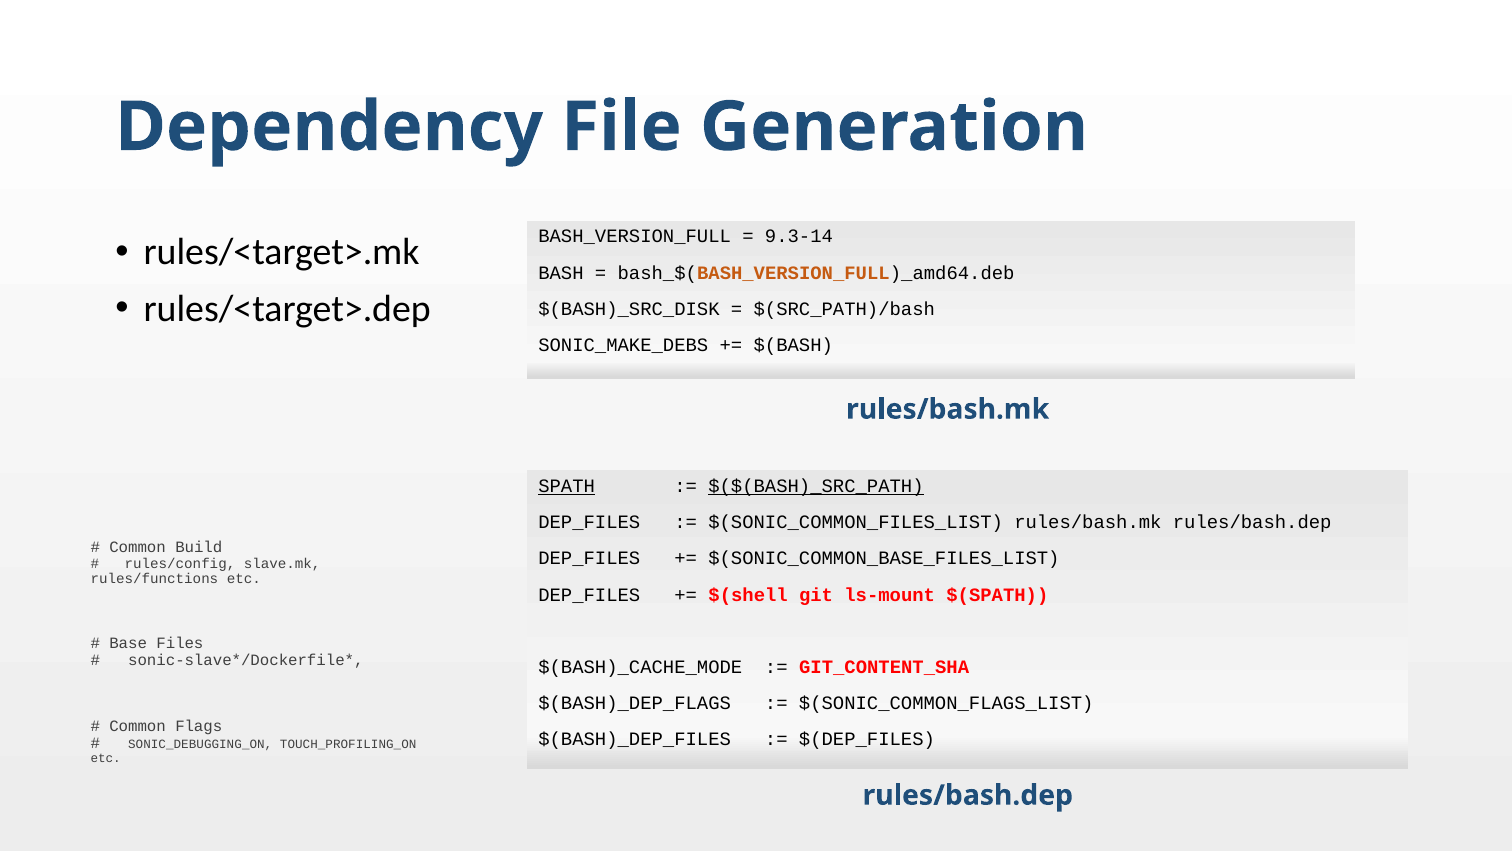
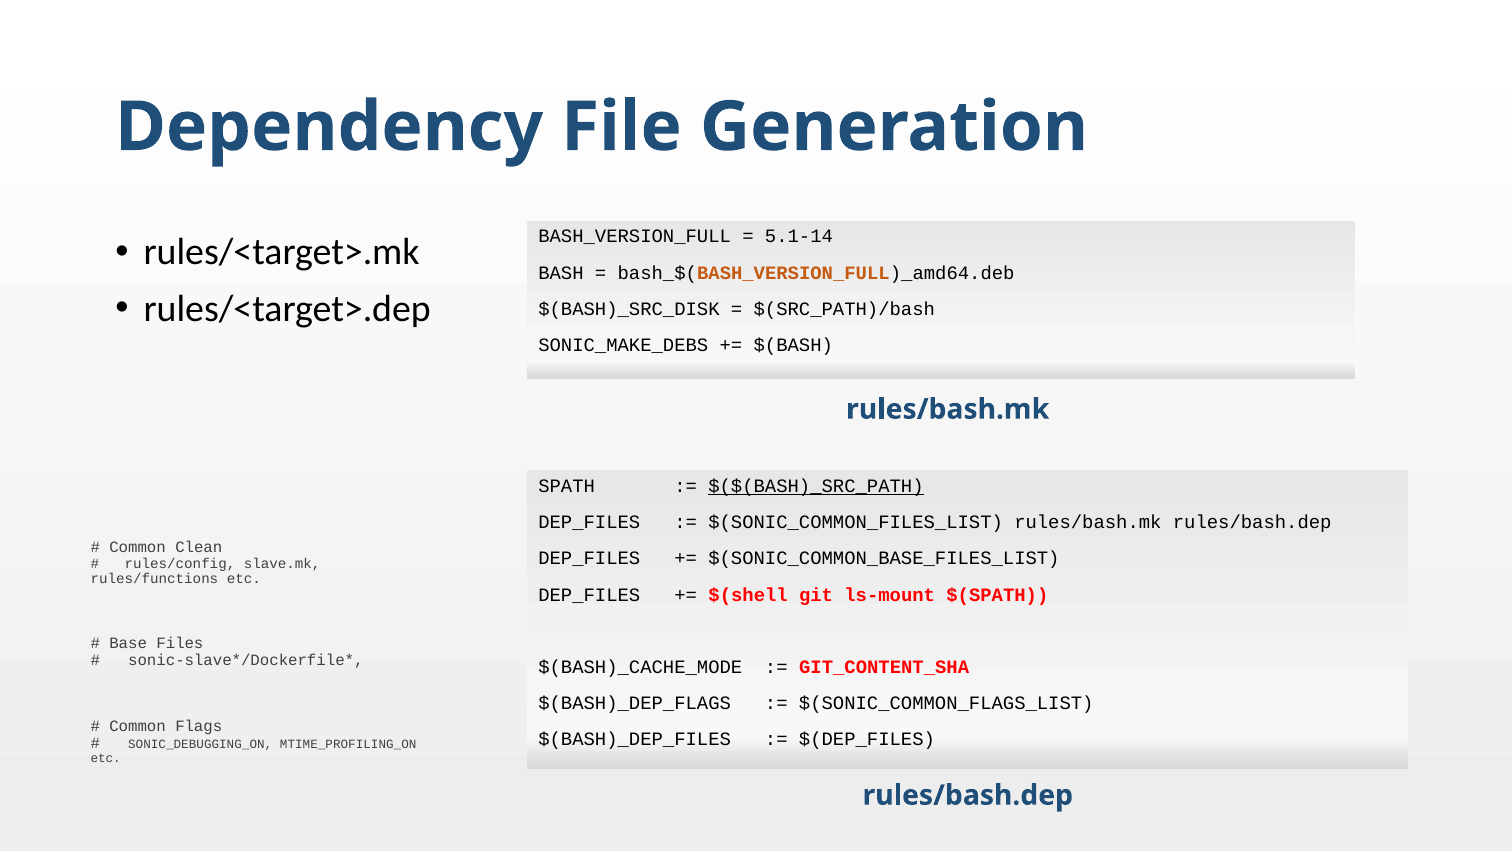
9.3-14: 9.3-14 -> 5.1-14 (799, 237)
SPATH underline: present -> none (567, 486)
Build: Build -> Clean (199, 547)
TOUCH_PROFILING_ON: TOUCH_PROFILING_ON -> MTIME_PROFILING_ON (348, 744)
